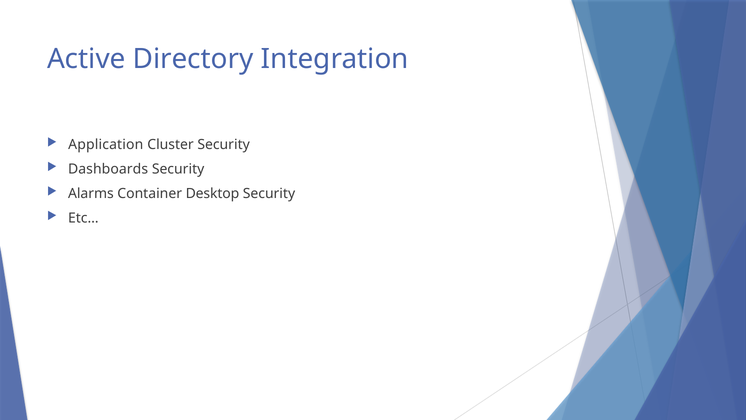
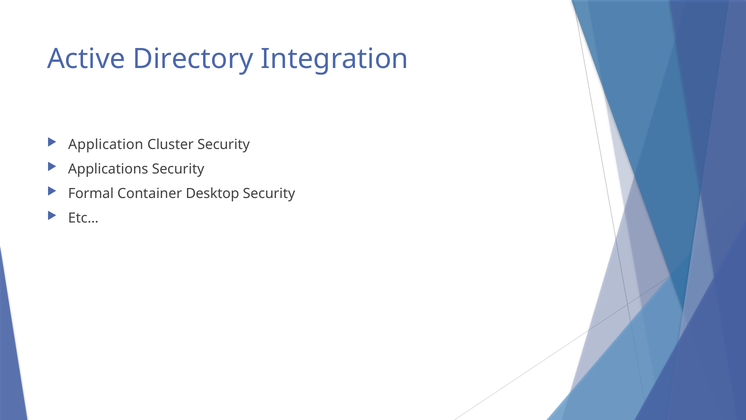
Dashboards: Dashboards -> Applications (108, 169)
Alarms: Alarms -> Formal (91, 193)
